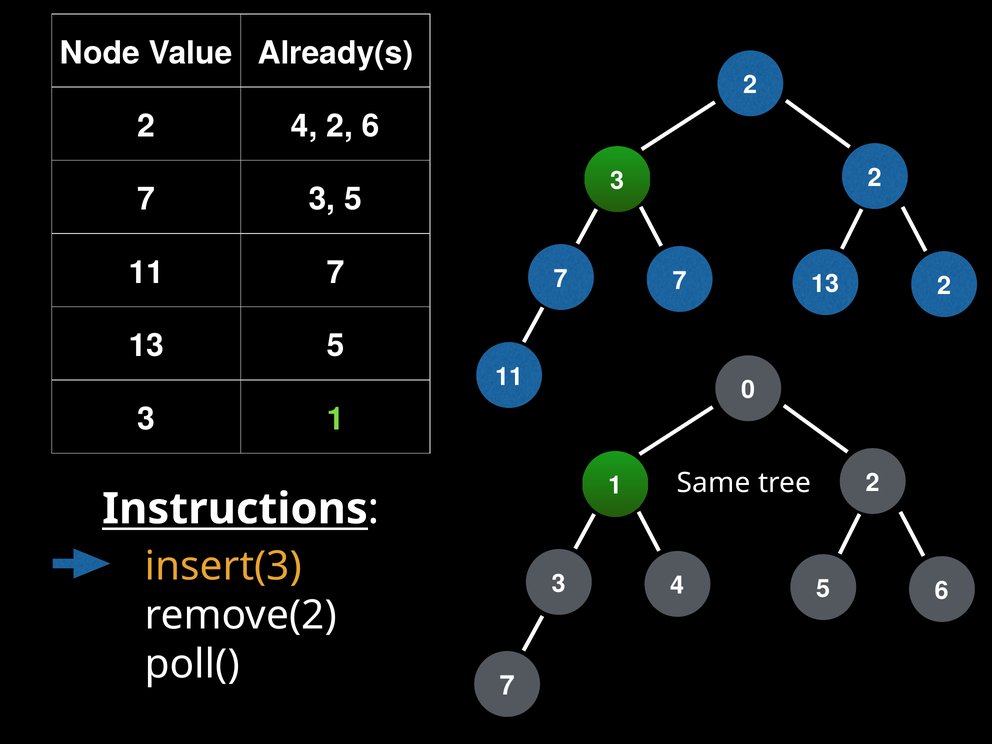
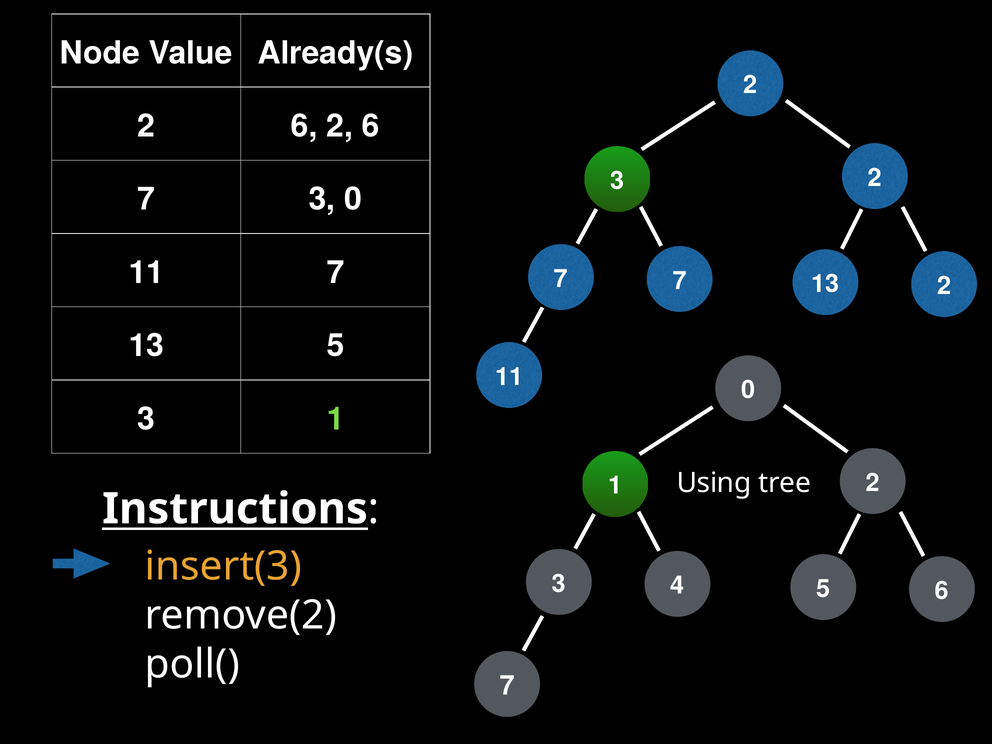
4: 4 -> 6 (304, 126)
3 5: 5 -> 0 (353, 199)
Same: Same -> Using (714, 483)
